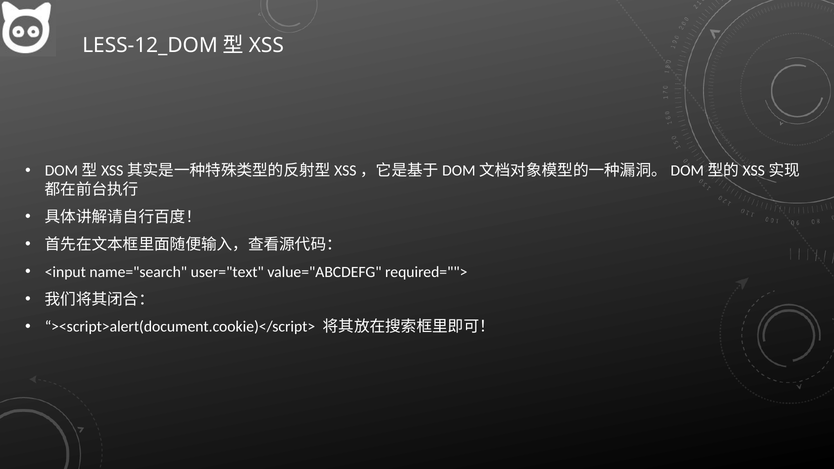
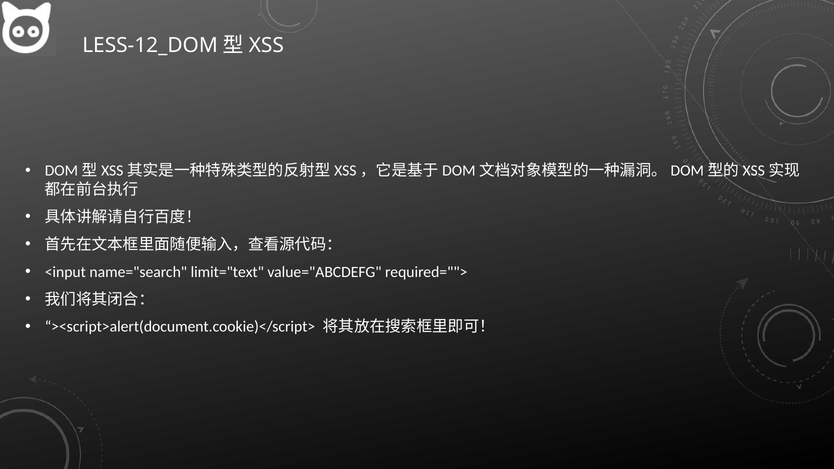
user="text: user="text -> limit="text (227, 272)
